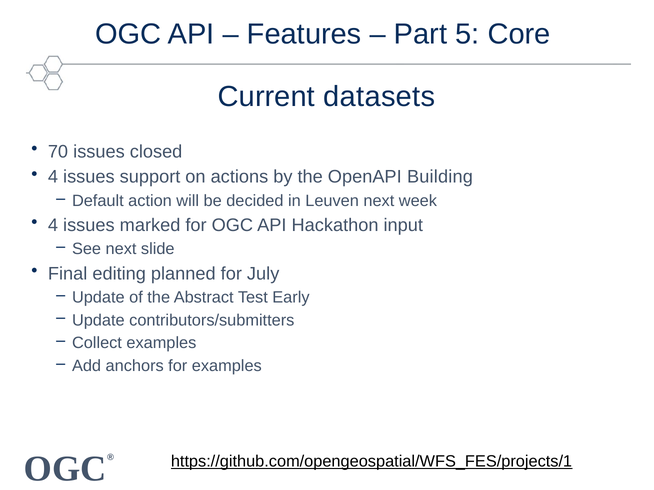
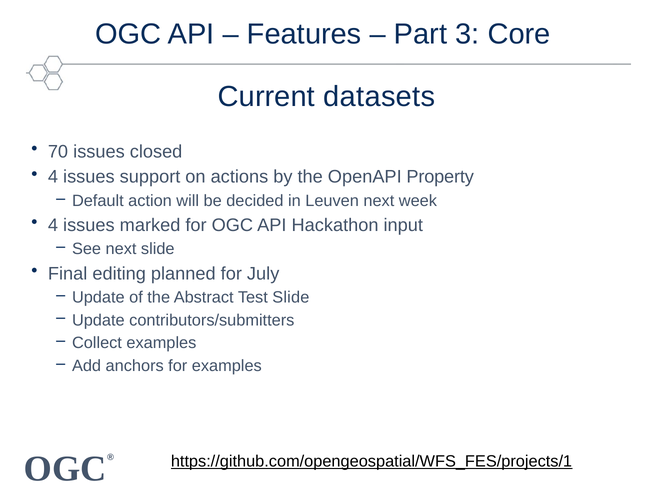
5: 5 -> 3 (467, 34)
Building: Building -> Property (440, 177)
Test Early: Early -> Slide (291, 298)
